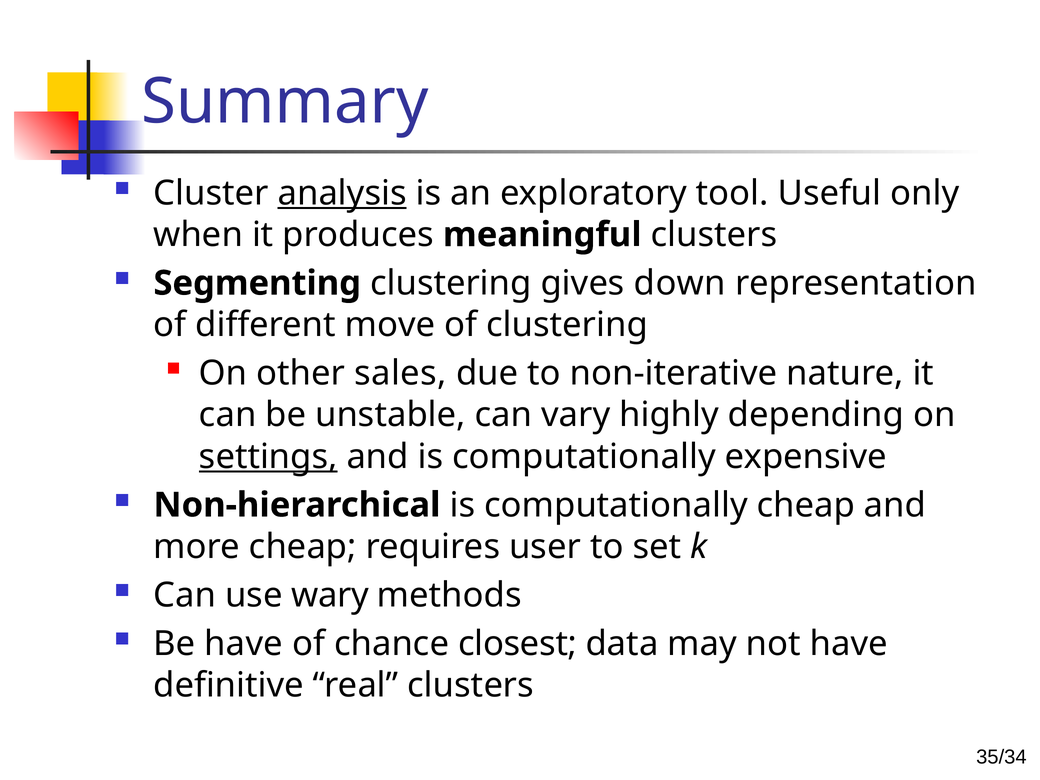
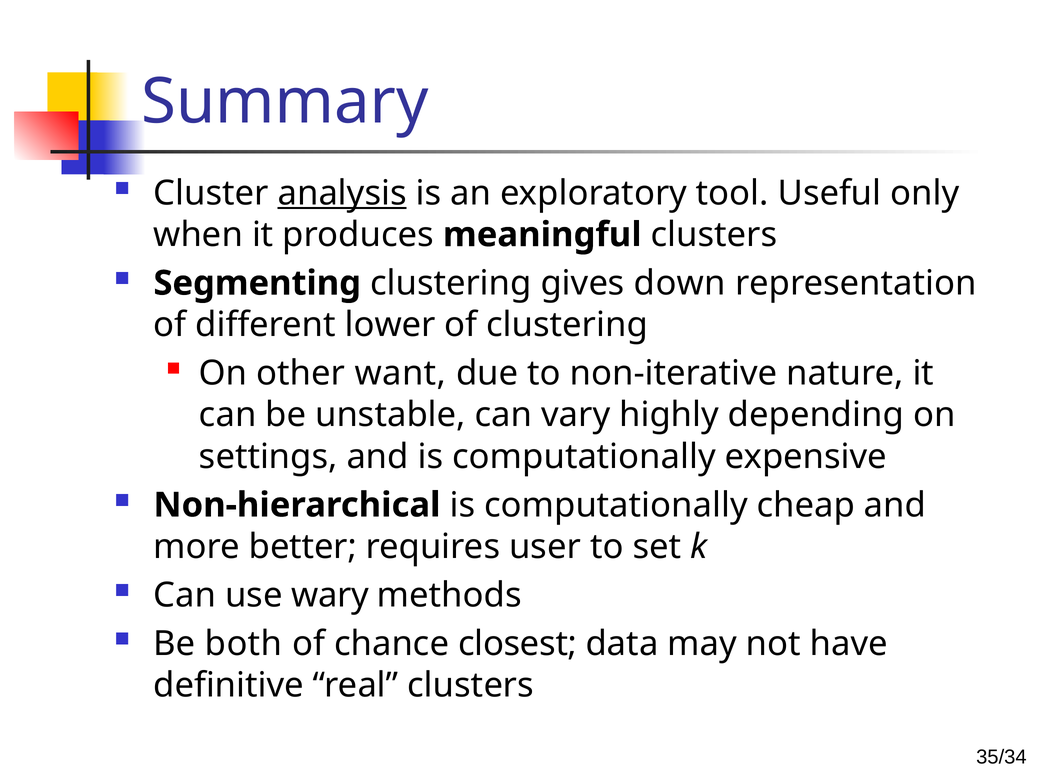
move: move -> lower (390, 325)
sales: sales -> want (400, 373)
settings underline: present -> none (268, 457)
more cheap: cheap -> better (303, 547)
Be have: have -> both (244, 644)
